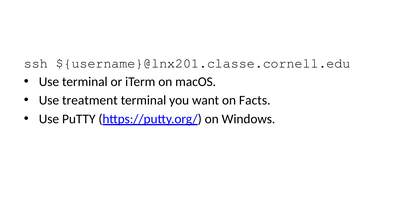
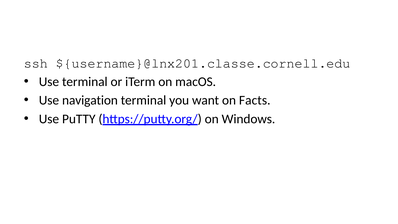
treatment: treatment -> navigation (90, 100)
